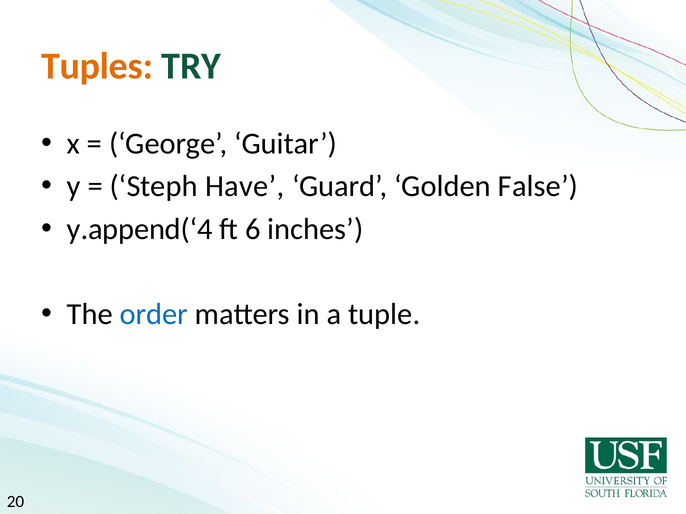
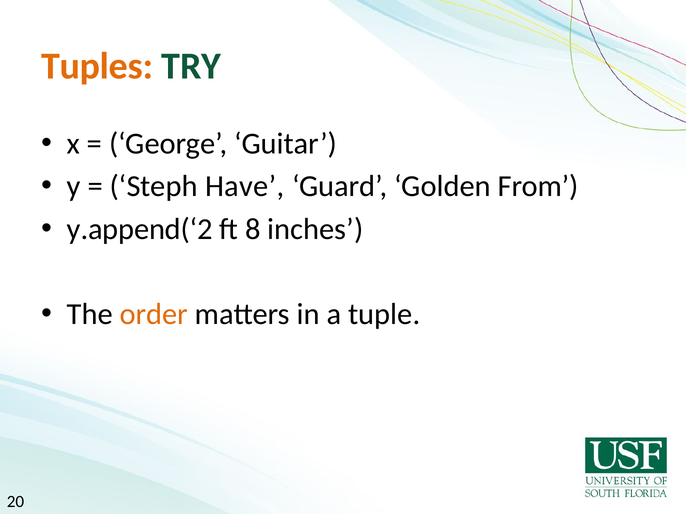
False: False -> From (538, 187)
y.append(‘4: y.append(‘4 -> y.append(‘2 (140, 229)
6: 6 -> 8 (253, 229)
order colour: blue -> orange (154, 315)
